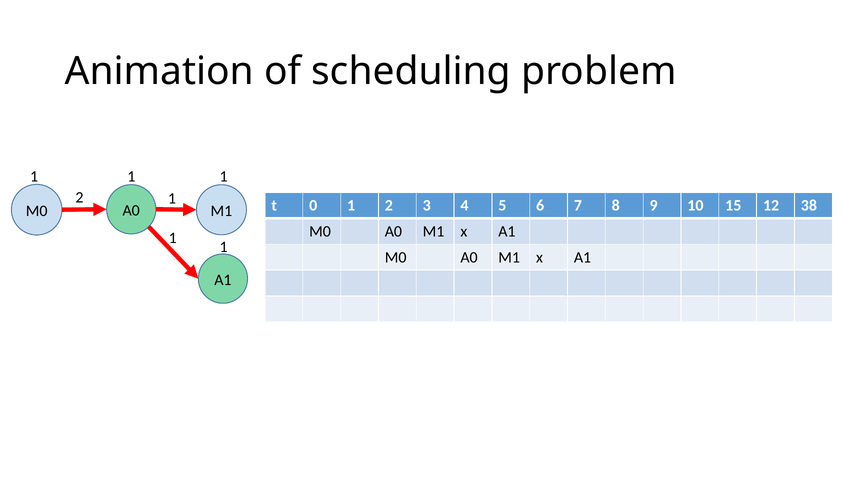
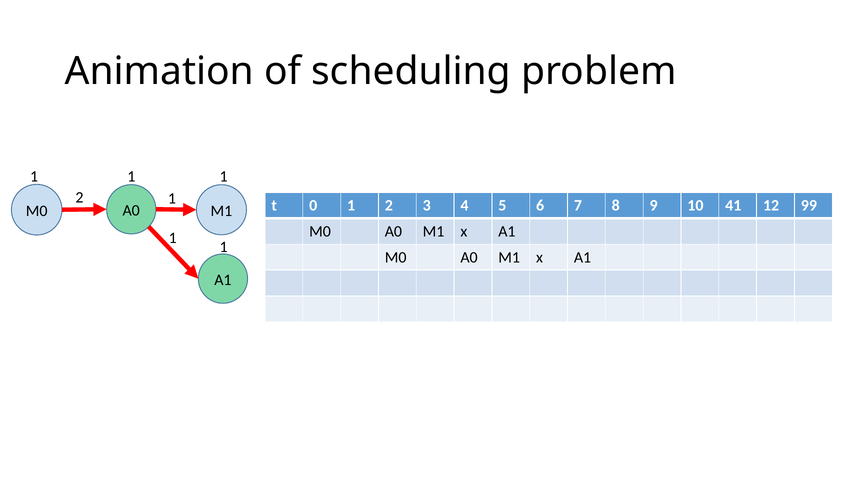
15: 15 -> 41 (733, 205)
38: 38 -> 99 (809, 205)
